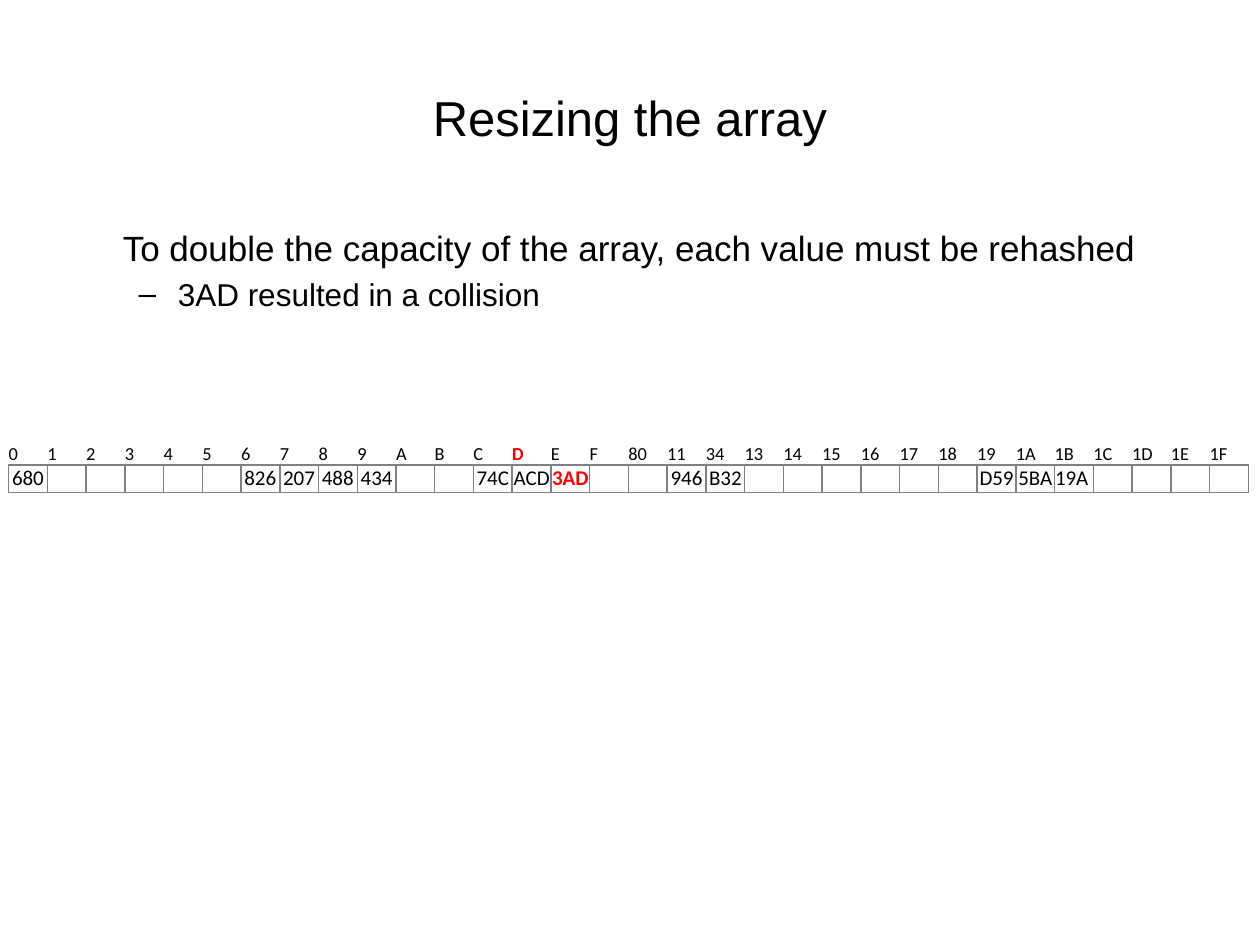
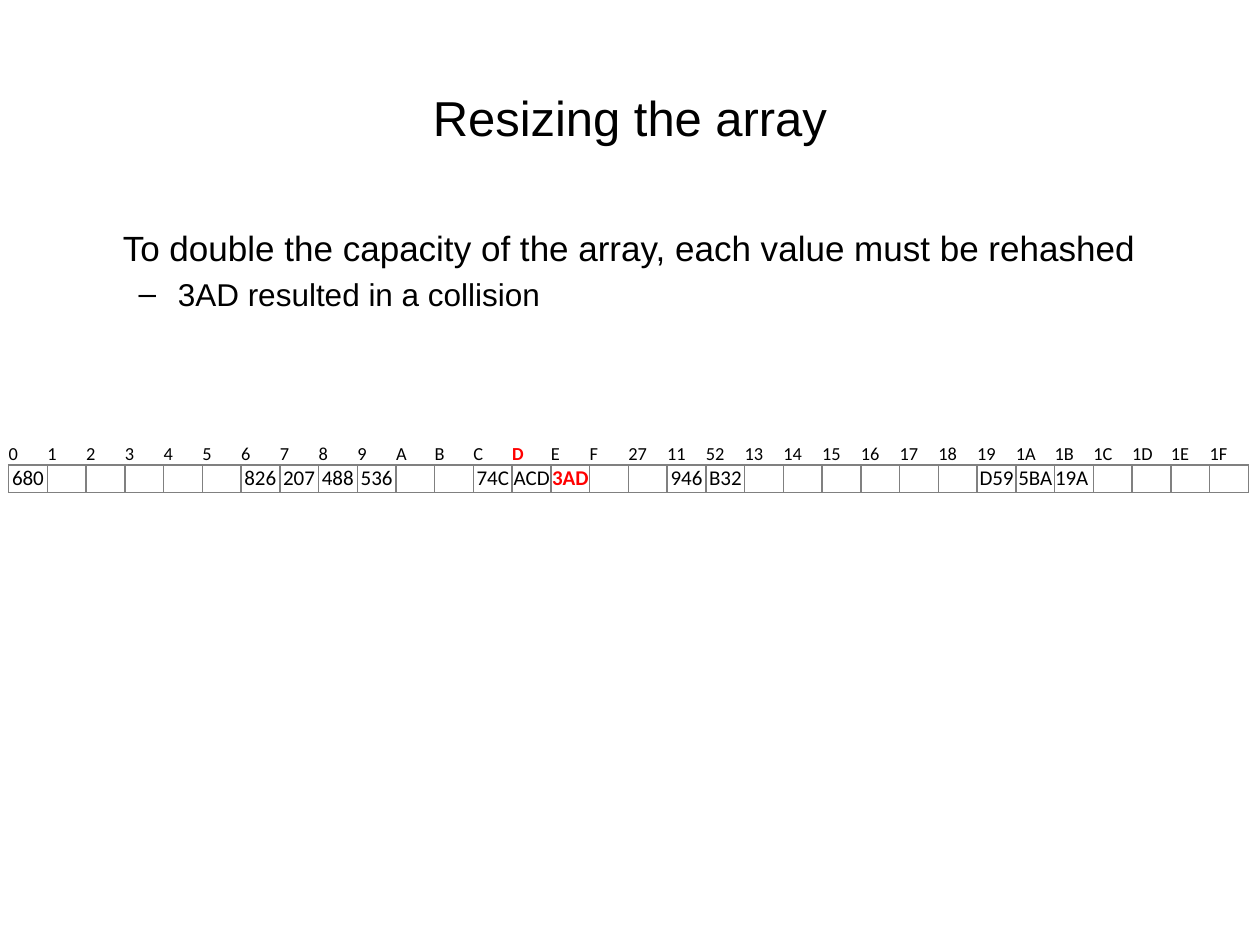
80: 80 -> 27 (638, 454)
34: 34 -> 52 (715, 454)
434: 434 -> 536 (377, 479)
